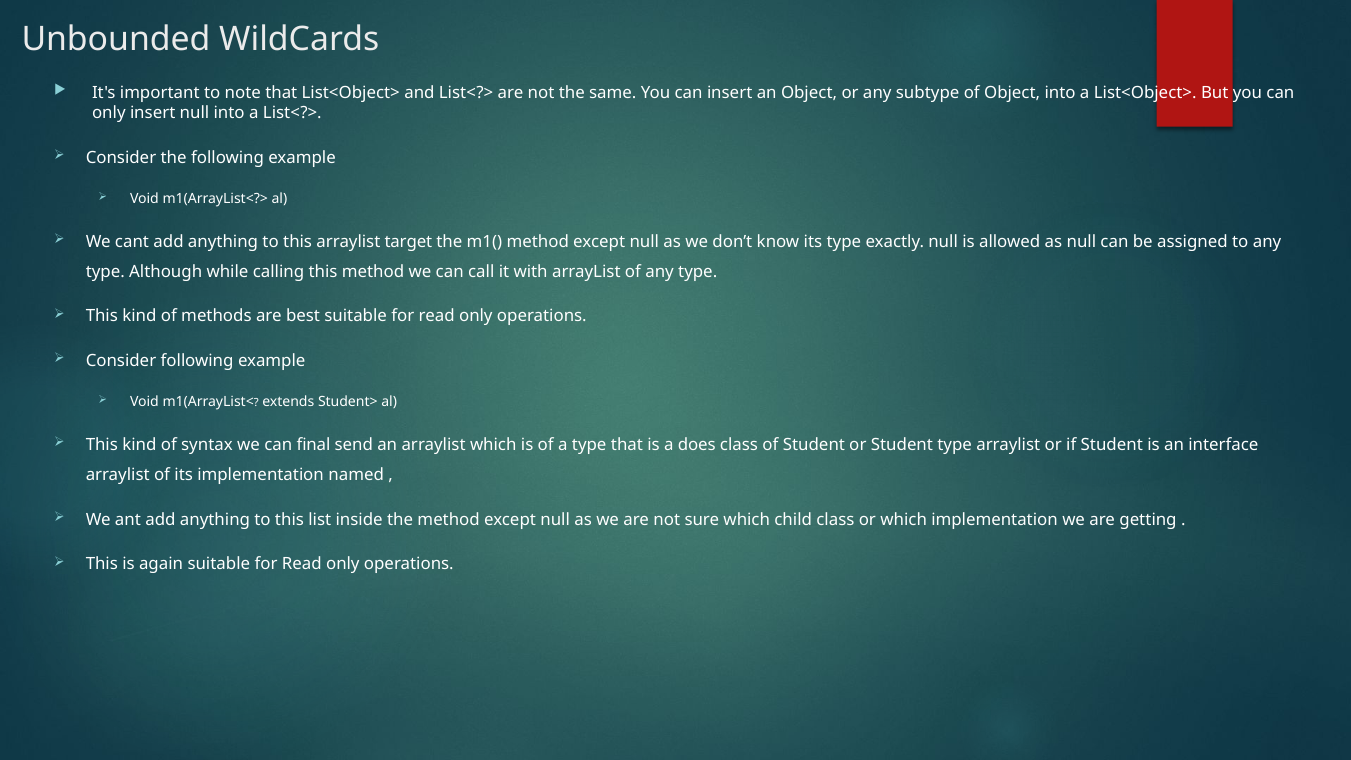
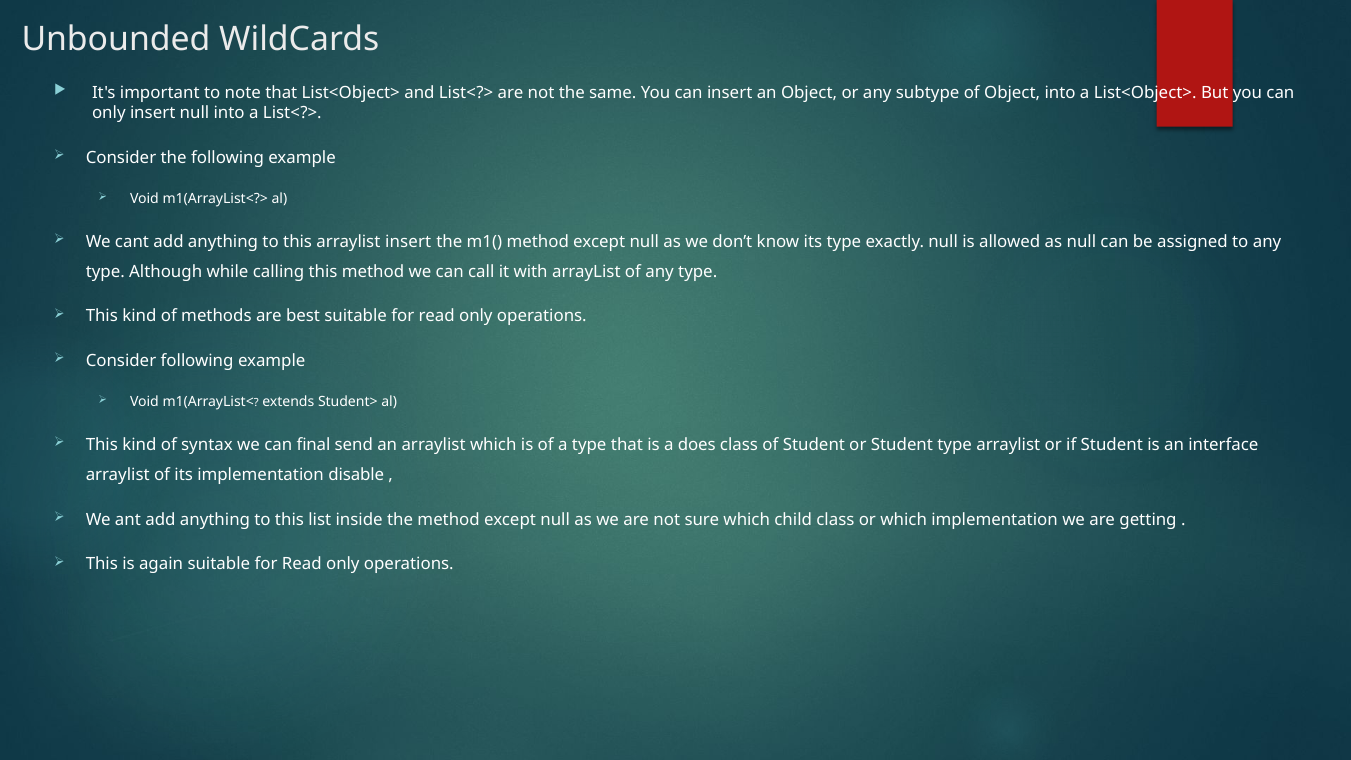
arraylist target: target -> insert (408, 242)
named: named -> disable (356, 475)
